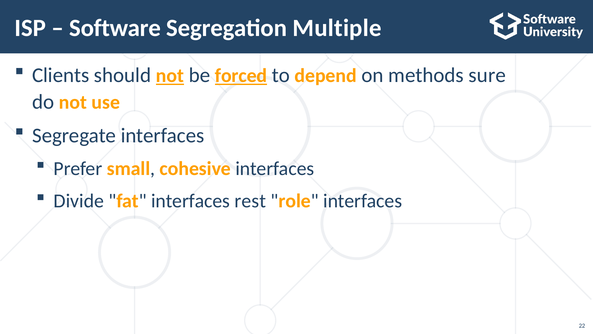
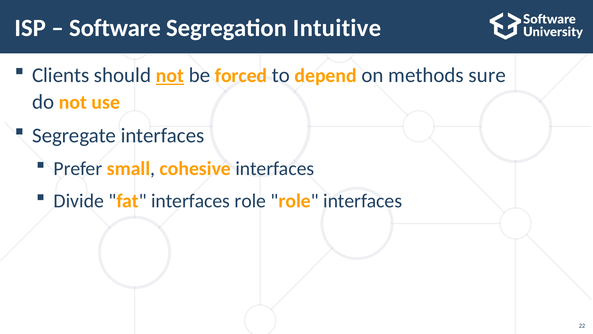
Multiple: Multiple -> Intuitive (337, 28)
forced underline: present -> none (241, 76)
interfaces rest: rest -> role (250, 201)
